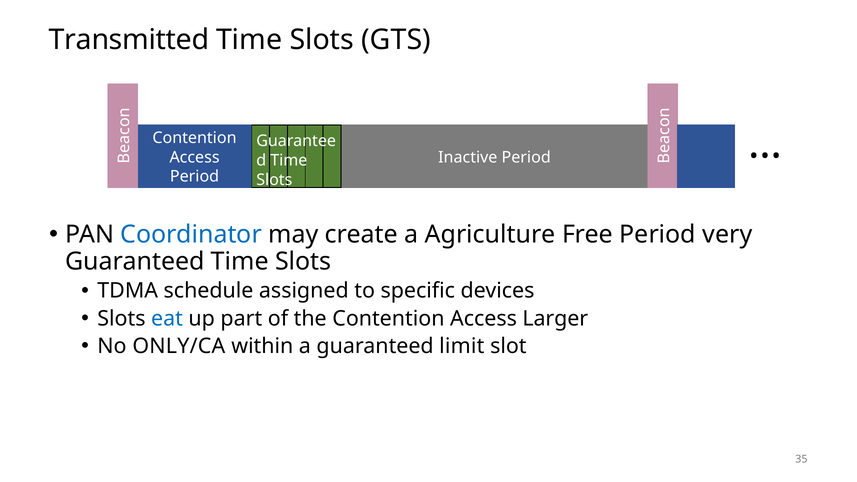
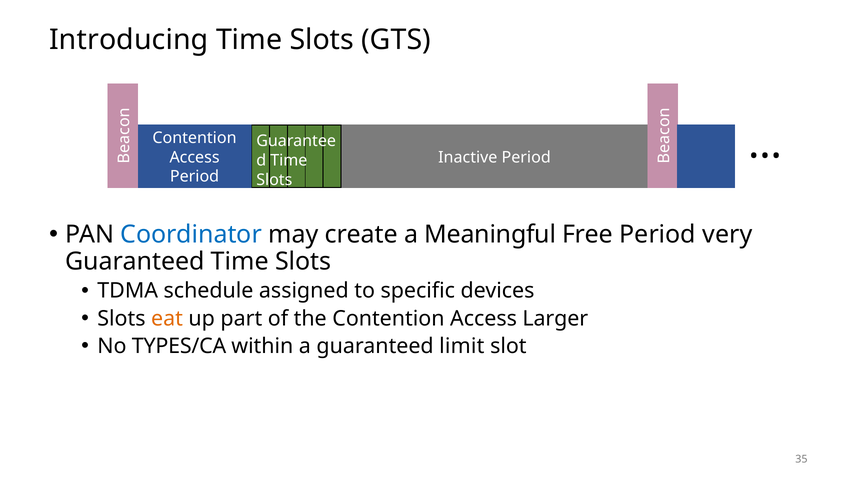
Transmitted: Transmitted -> Introducing (129, 40)
Agriculture: Agriculture -> Meaningful (490, 234)
eat colour: blue -> orange (167, 319)
ONLY/CA: ONLY/CA -> TYPES/CA (179, 346)
